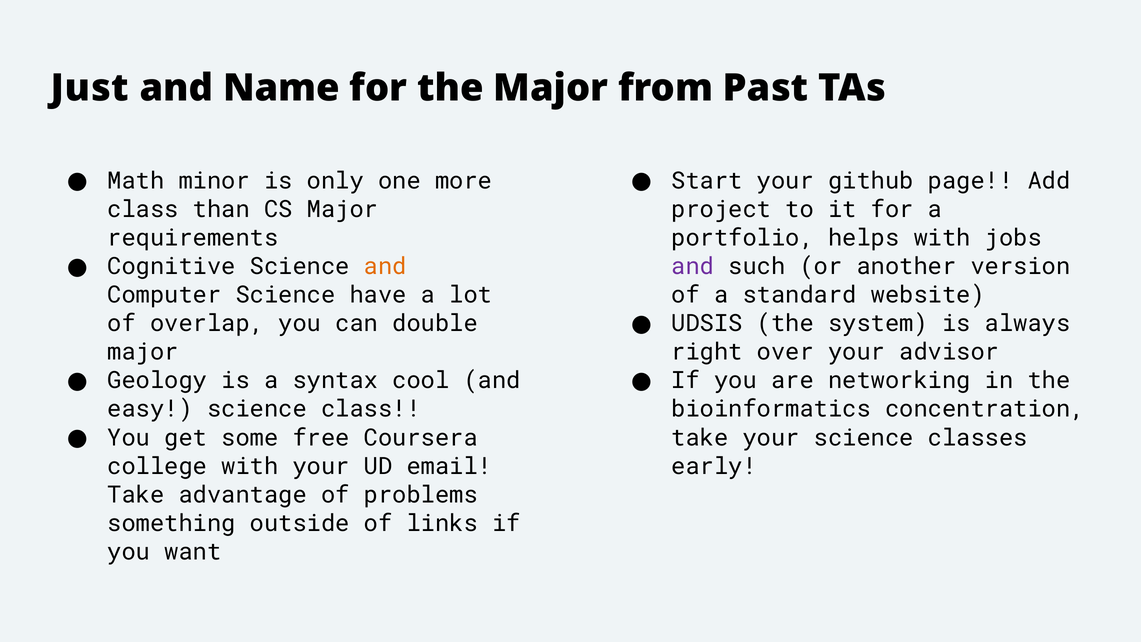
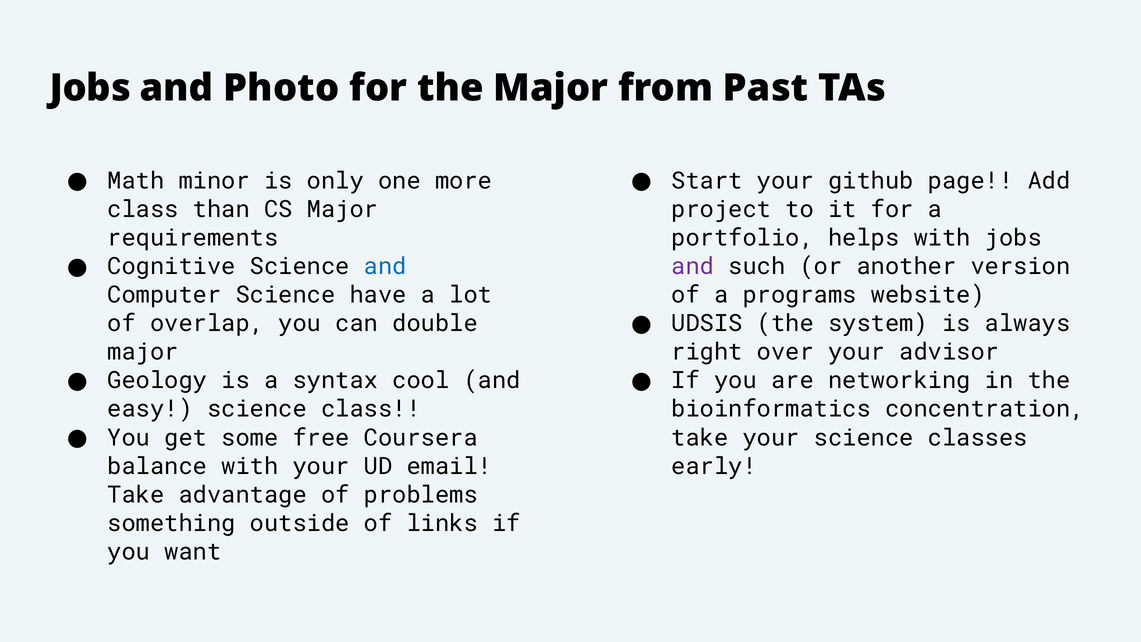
Just: Just -> Jobs (90, 88)
Name: Name -> Photo (281, 88)
and colour: orange -> blue (385, 266)
standard: standard -> programs (800, 295)
college: college -> balance (157, 466)
